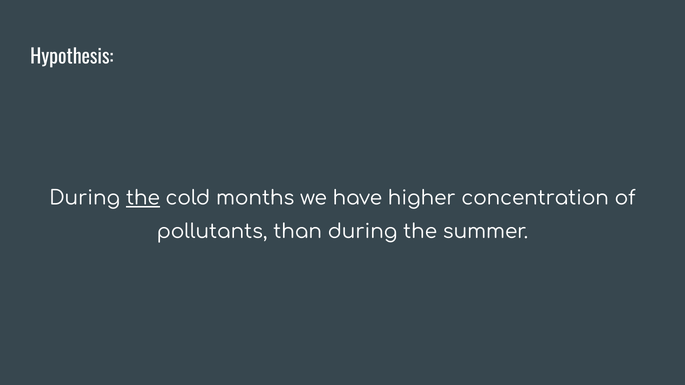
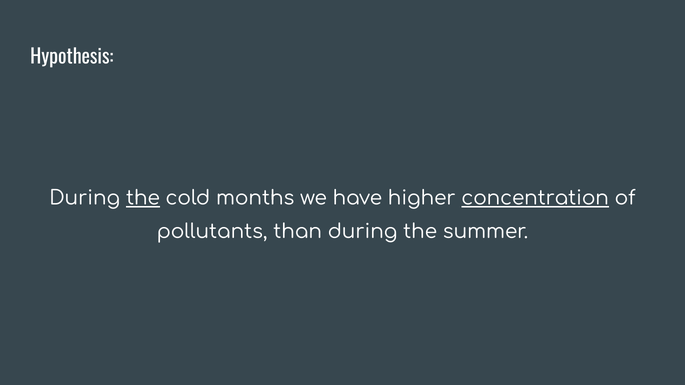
concentration underline: none -> present (535, 198)
